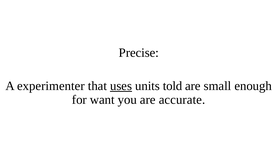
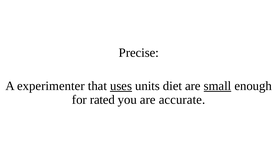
told: told -> diet (172, 86)
small underline: none -> present (218, 86)
want: want -> rated (102, 100)
